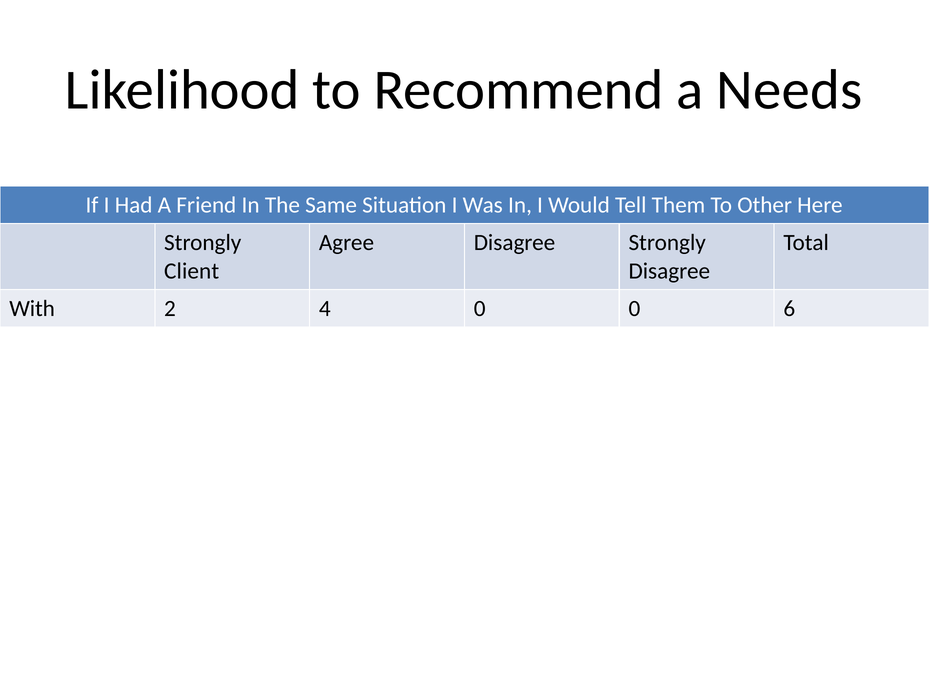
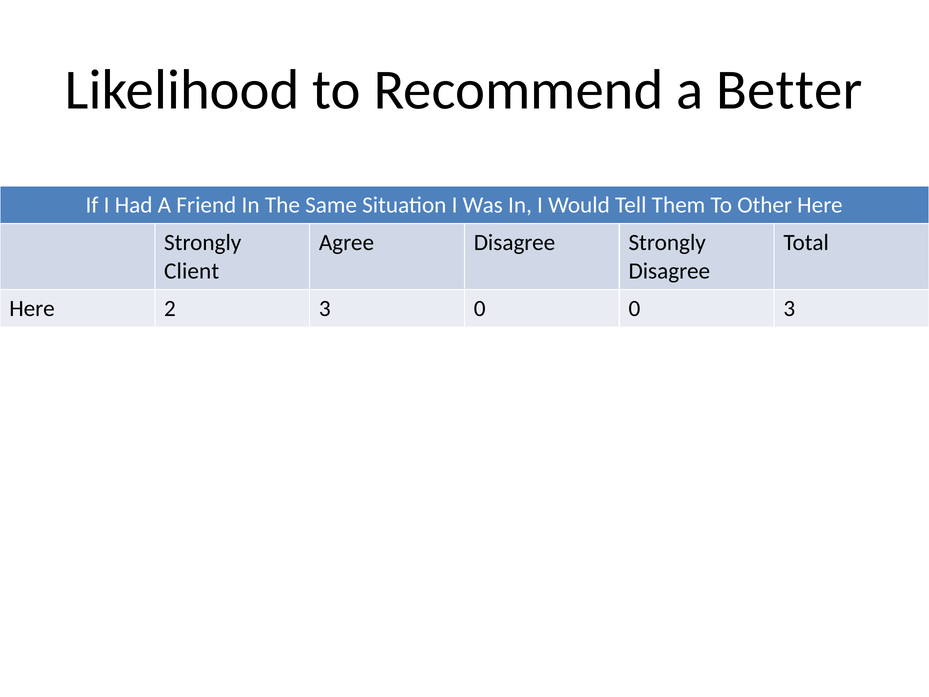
Needs: Needs -> Better (789, 90)
With: With -> Here (32, 309)
2 4: 4 -> 3 (325, 309)
0 6: 6 -> 3 (789, 309)
